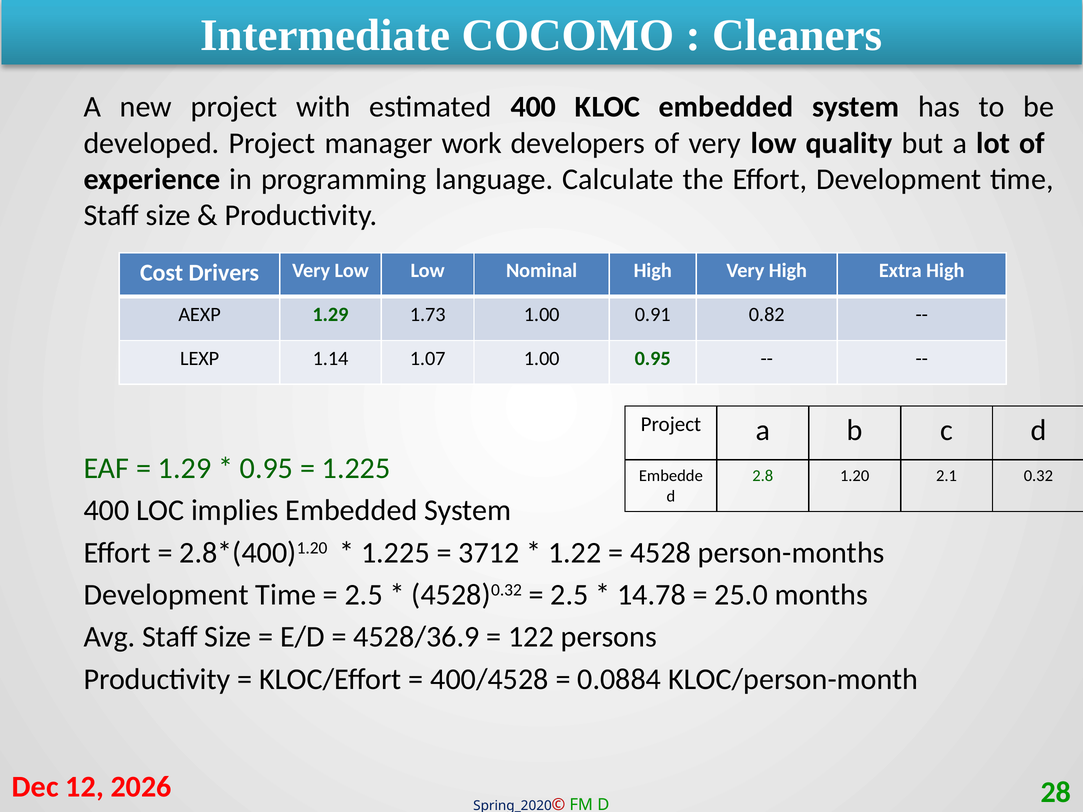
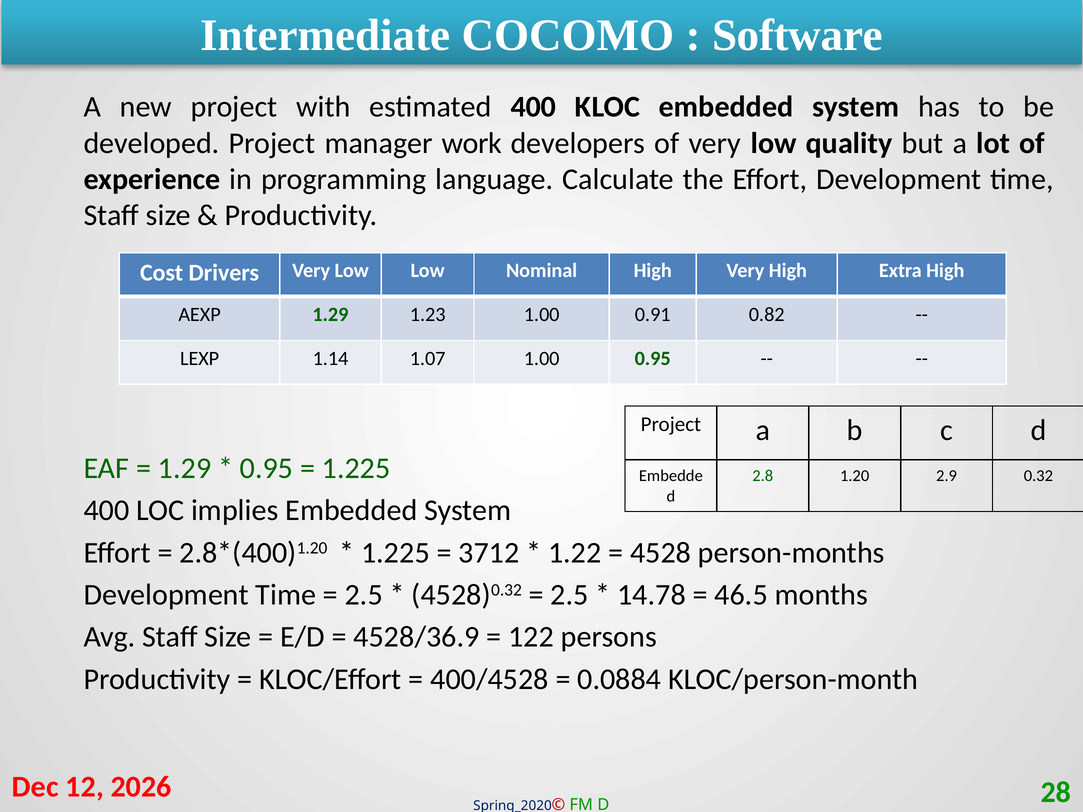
Cleaners: Cleaners -> Software (797, 36)
1.73: 1.73 -> 1.23 (428, 315)
2.1: 2.1 -> 2.9 (947, 476)
25.0: 25.0 -> 46.5 (741, 595)
